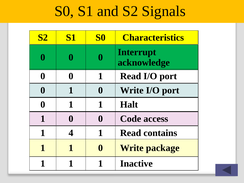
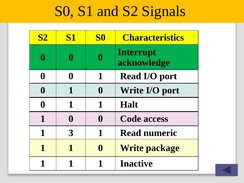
4: 4 -> 3 (71, 133)
contains: contains -> numeric (160, 133)
